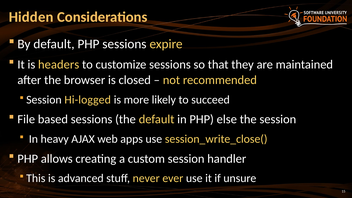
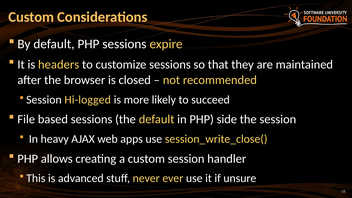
Hidden: Hidden -> Custom (31, 17)
else: else -> side (227, 119)
